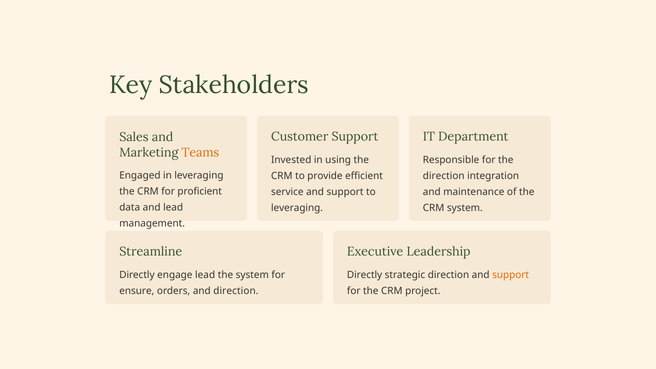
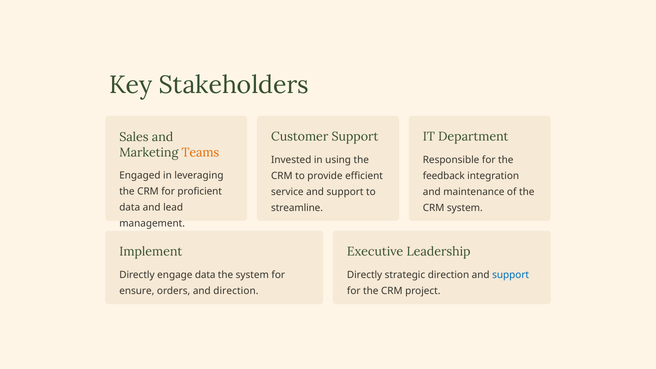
direction: direction -> feedback (444, 176)
leveraging: leveraging -> streamline (297, 208)
Streamline: Streamline -> Implement (151, 252)
engage lead: lead -> data (205, 275)
support colour: orange -> blue (511, 275)
